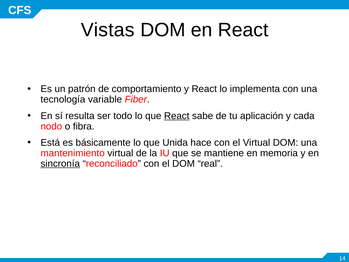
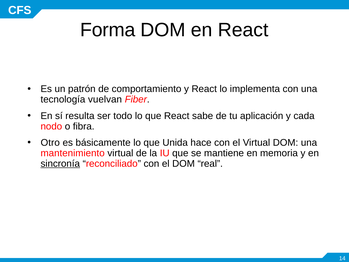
Vistas: Vistas -> Forma (108, 30)
variable: variable -> vuelvan (105, 99)
React underline: present -> none (177, 116)
Está: Está -> Otro (50, 142)
